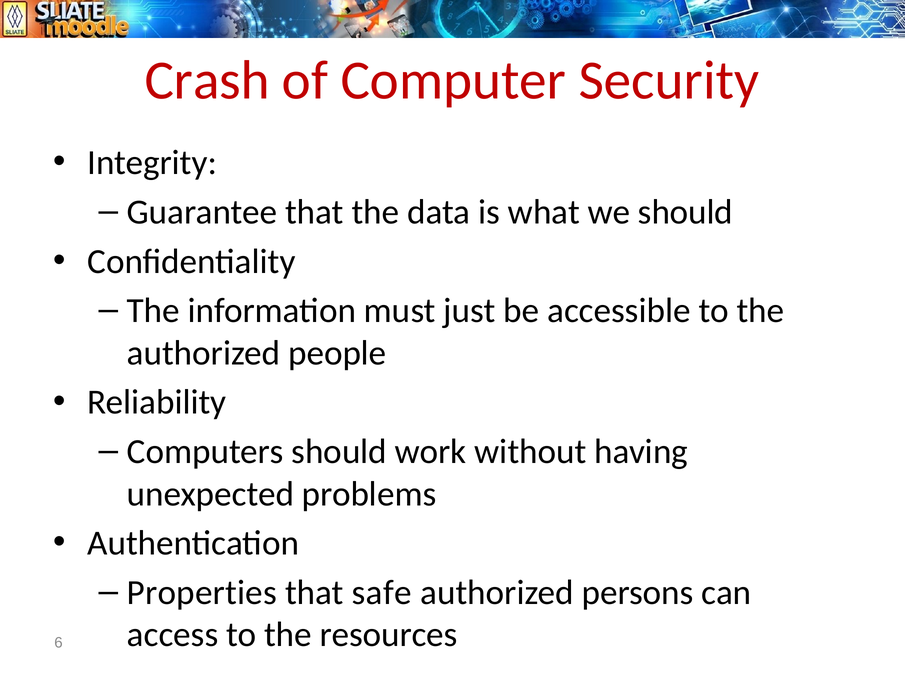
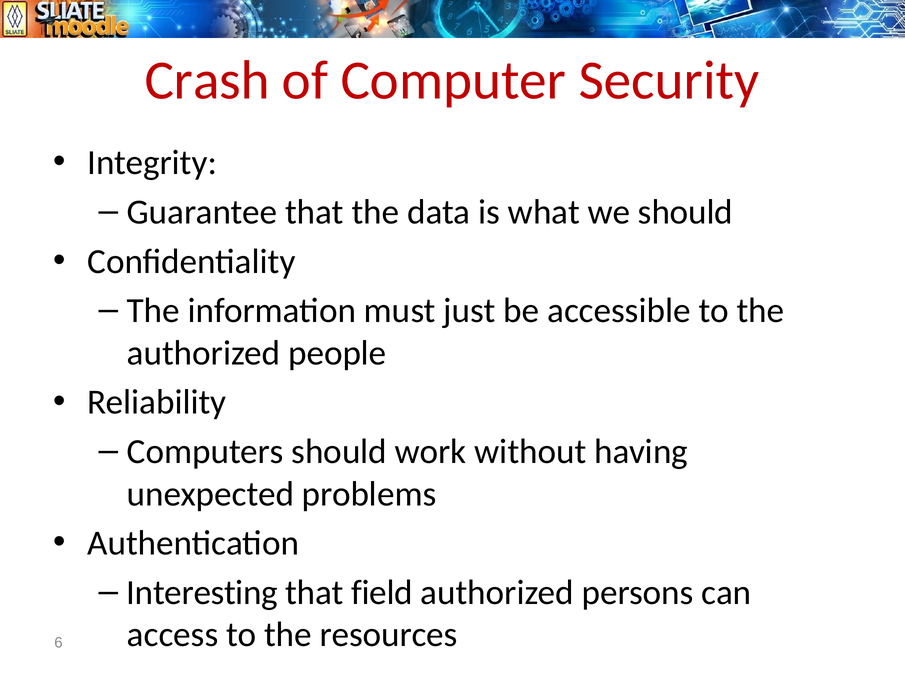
Properties: Properties -> Interesting (202, 592)
safe: safe -> field (382, 592)
